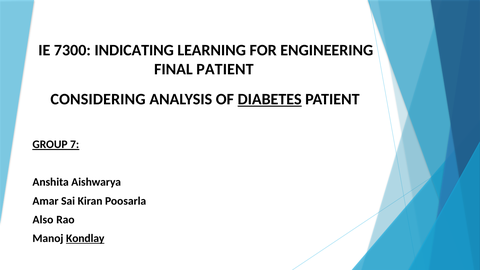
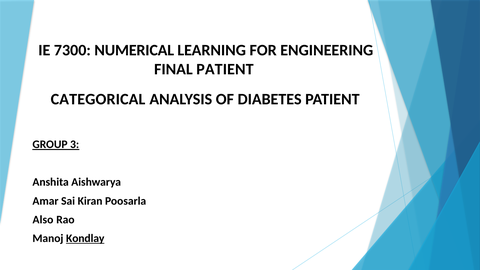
INDICATING: INDICATING -> NUMERICAL (134, 50)
CONSIDERING: CONSIDERING -> CATEGORICAL (98, 99)
DIABETES underline: present -> none (270, 99)
7: 7 -> 3 (75, 144)
